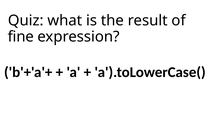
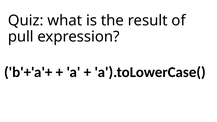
fine: fine -> pull (21, 37)
